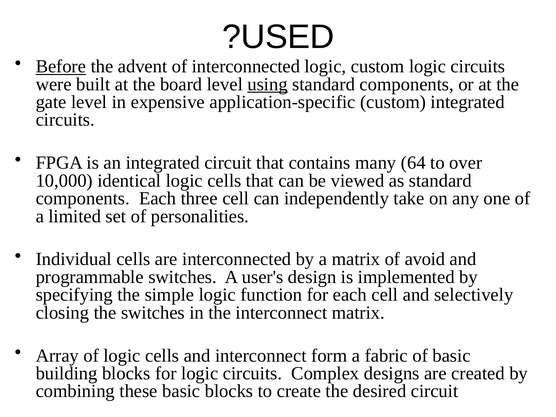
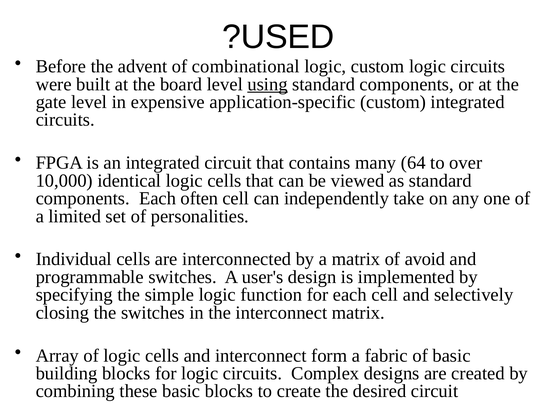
Before underline: present -> none (61, 66)
of interconnected: interconnected -> combinational (246, 66)
three: three -> often (199, 198)
